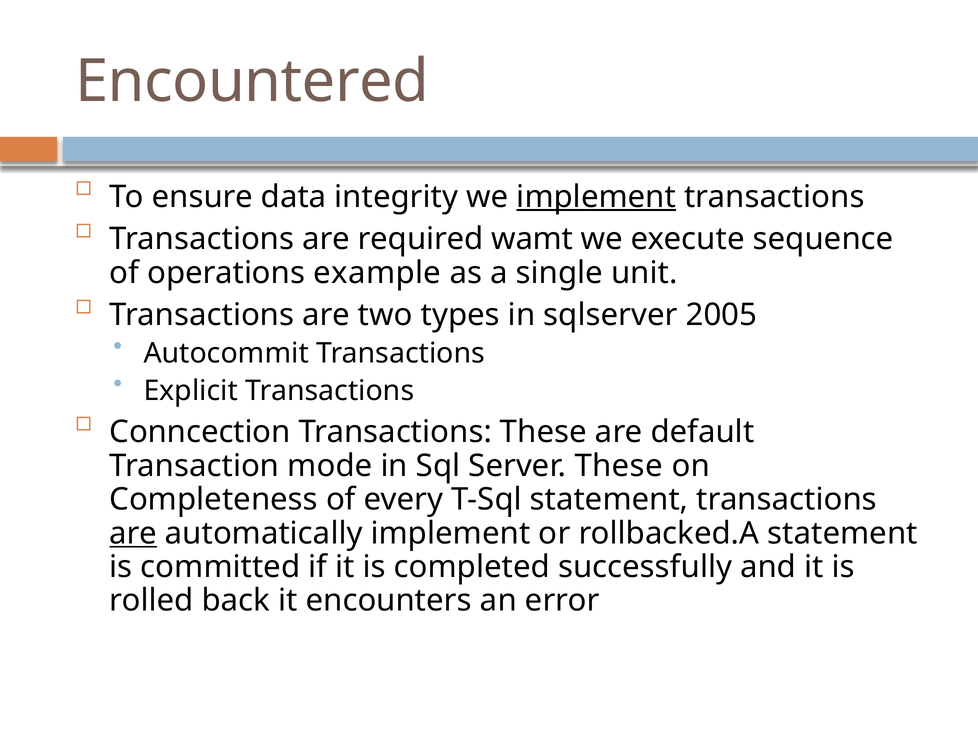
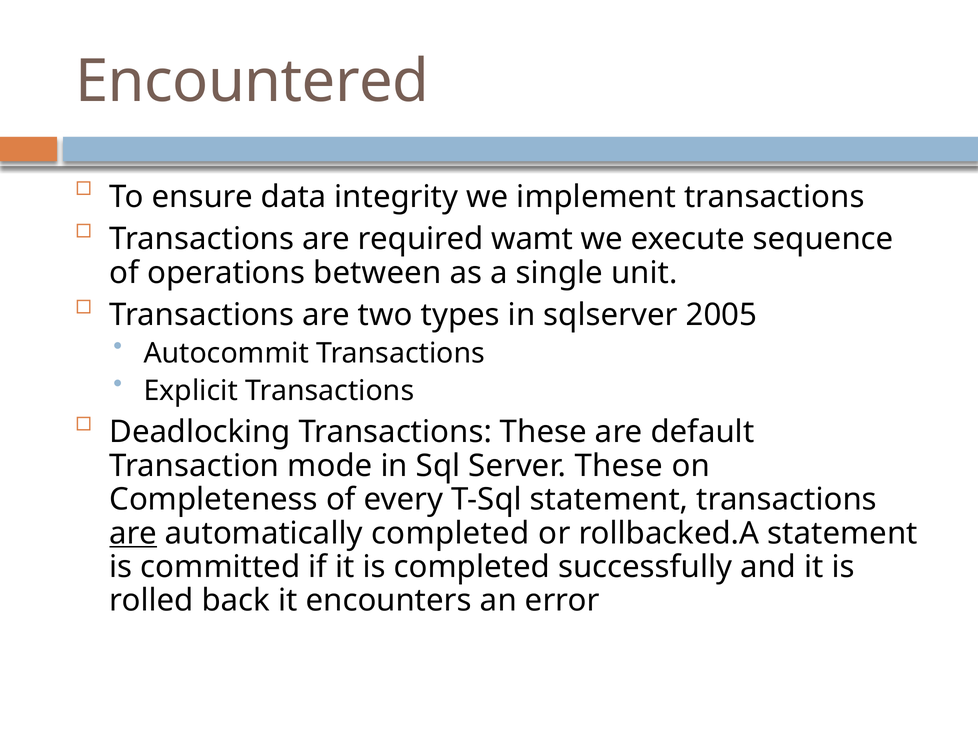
implement underline: present -> none (596, 197)
example: example -> between (377, 273)
Conncection: Conncection -> Deadlocking (200, 432)
automatically implement: implement -> completed (450, 534)
